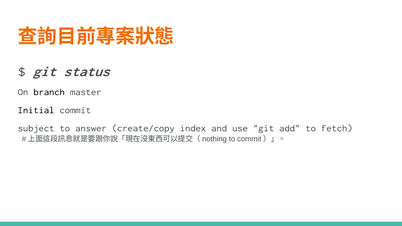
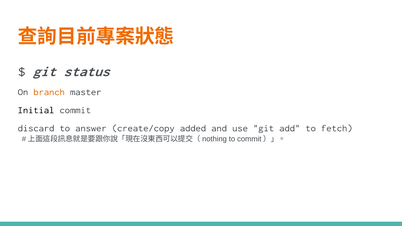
branch colour: black -> orange (49, 92)
subject: subject -> discard (36, 128)
index: index -> added (193, 128)
